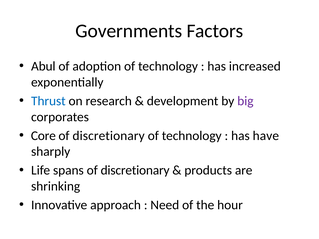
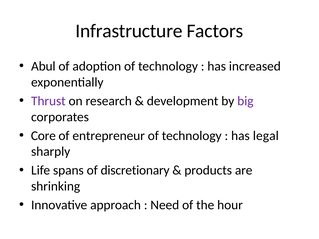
Governments: Governments -> Infrastructure (129, 31)
Thrust colour: blue -> purple (48, 101)
discretionary: discretionary -> entrepreneur (109, 136)
have: have -> legal (266, 136)
